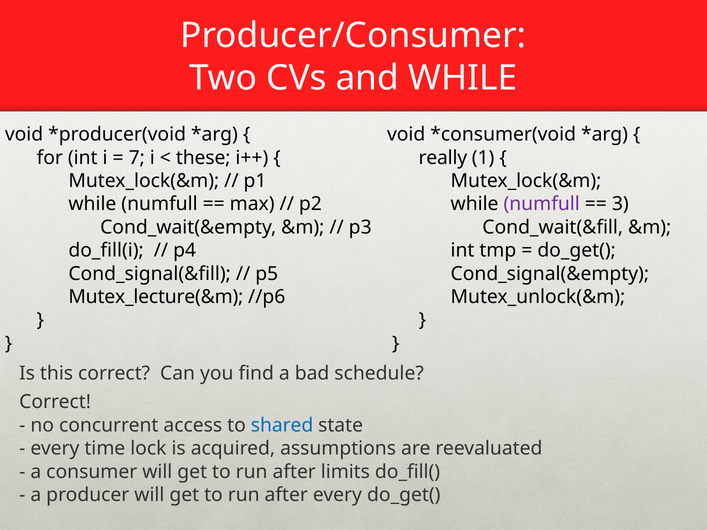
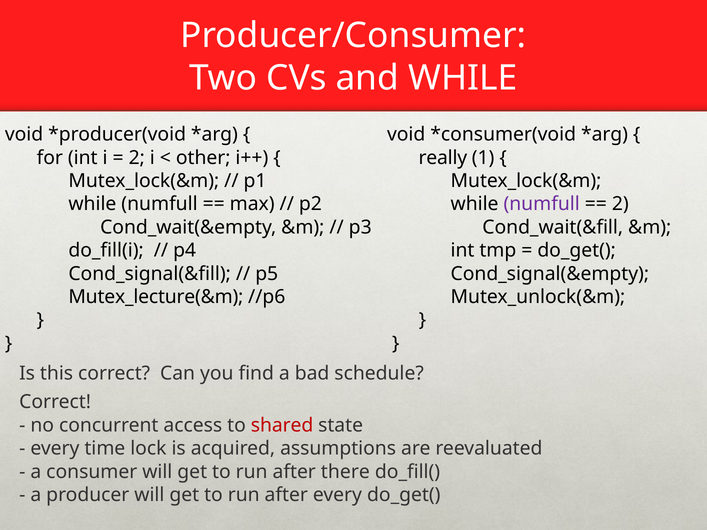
7: 7 -> 2 (137, 158)
these: these -> other (203, 158)
3: 3 -> 2 (620, 204)
shared colour: blue -> red (282, 425)
limits: limits -> there (345, 472)
